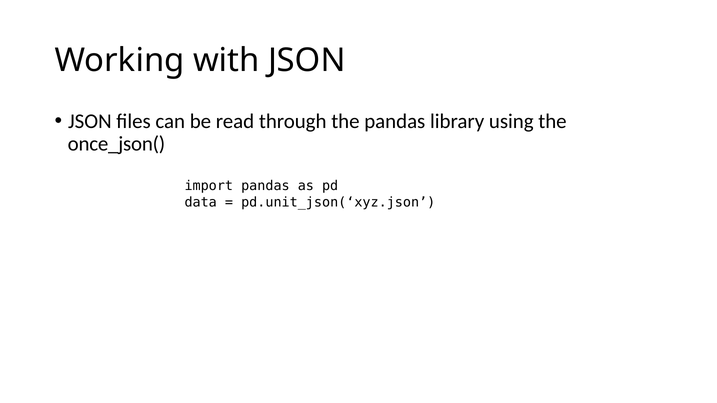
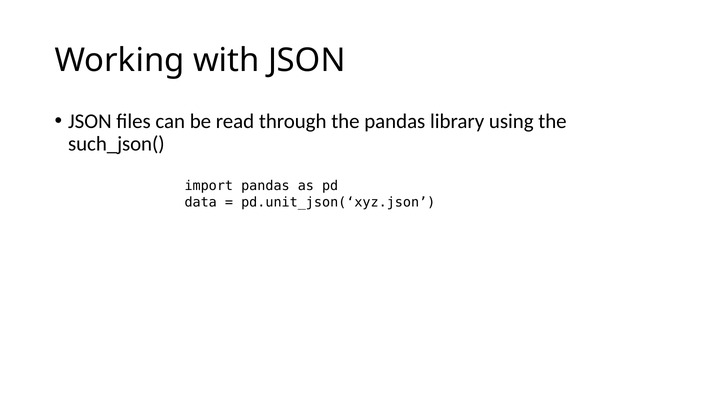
once_json(: once_json( -> such_json( (116, 144)
